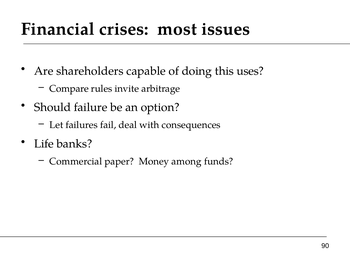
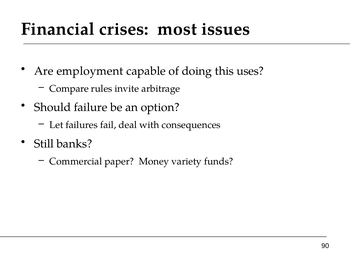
shareholders: shareholders -> employment (90, 71)
Life: Life -> Still (44, 144)
among: among -> variety (187, 161)
